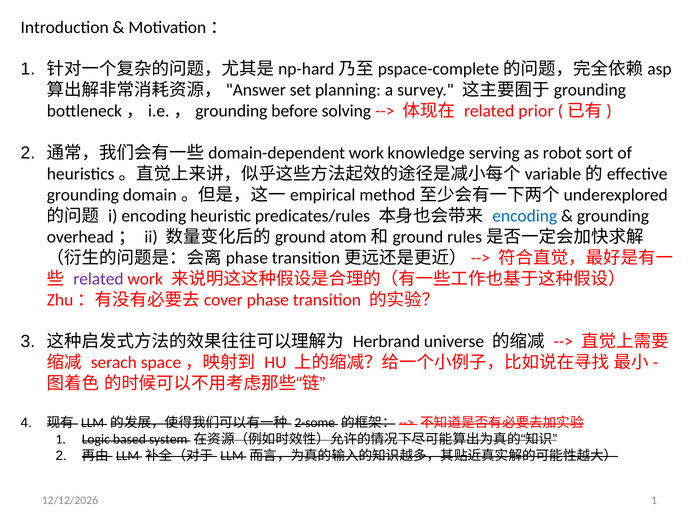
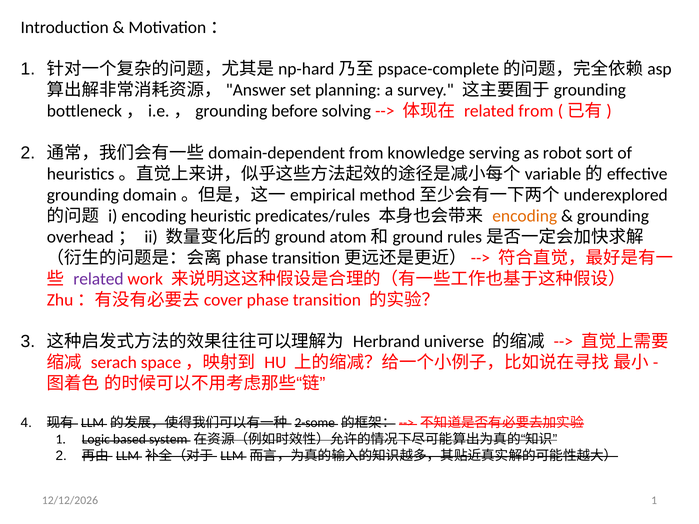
related prior: prior -> from (536, 111)
work: work -> from (366, 153)
encoding colour: blue -> orange (525, 216)
